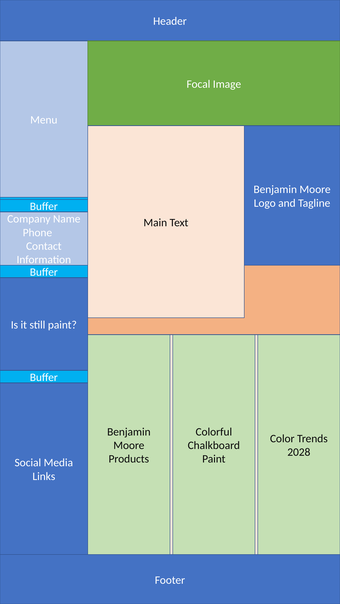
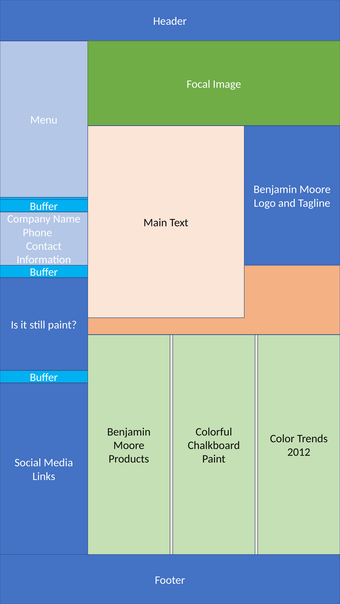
2028: 2028 -> 2012 (299, 453)
